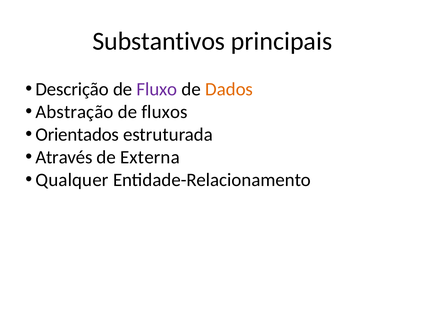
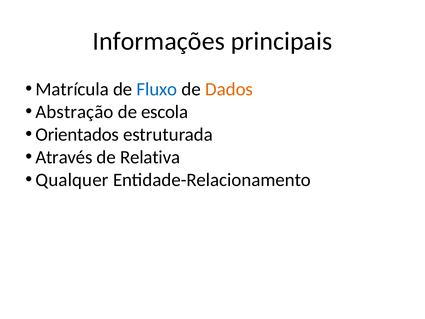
Substantivos: Substantivos -> Informações (159, 41)
Descrição: Descrição -> Matrícula (72, 89)
Fluxo colour: purple -> blue (157, 89)
fluxos: fluxos -> escola (165, 112)
Externa: Externa -> Relativa (150, 157)
